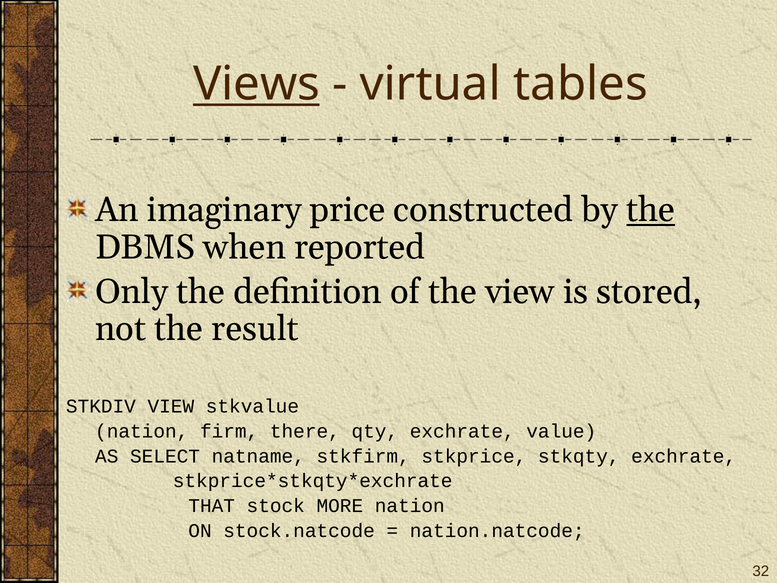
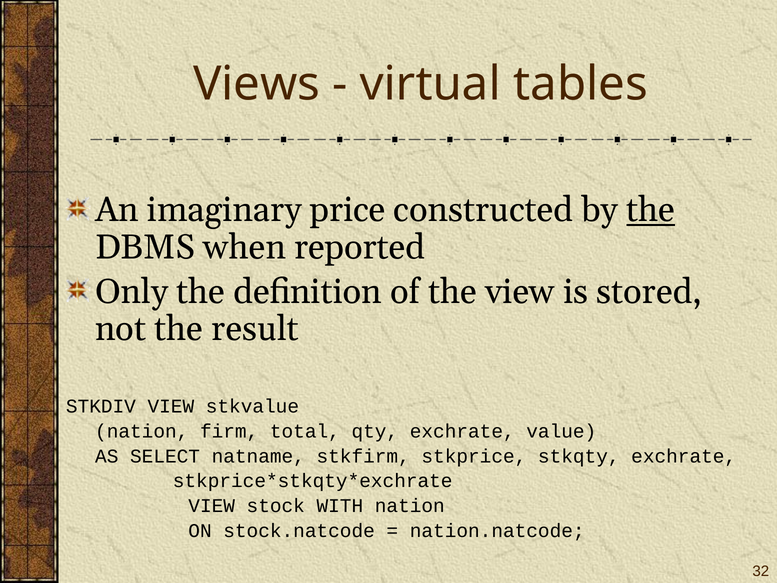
Views underline: present -> none (257, 84)
there: there -> total (305, 431)
THAT: THAT -> VIEW (212, 506)
MORE: MORE -> WITH (340, 506)
